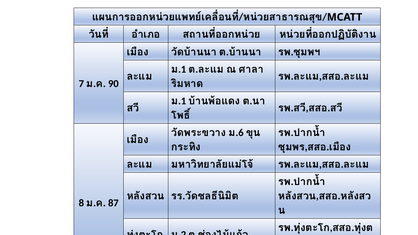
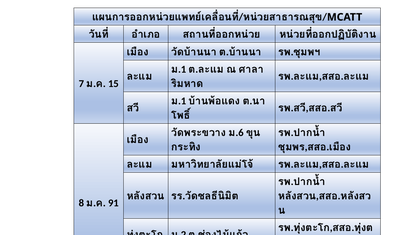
90: 90 -> 15 (113, 84)
87: 87 -> 91 (113, 203)
